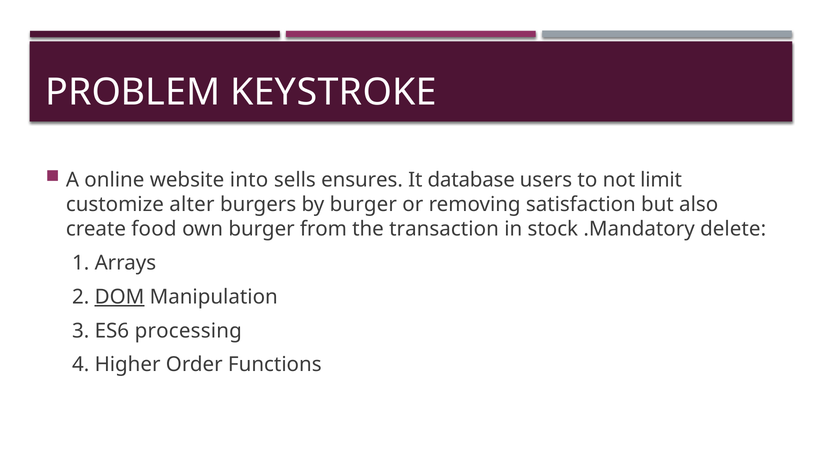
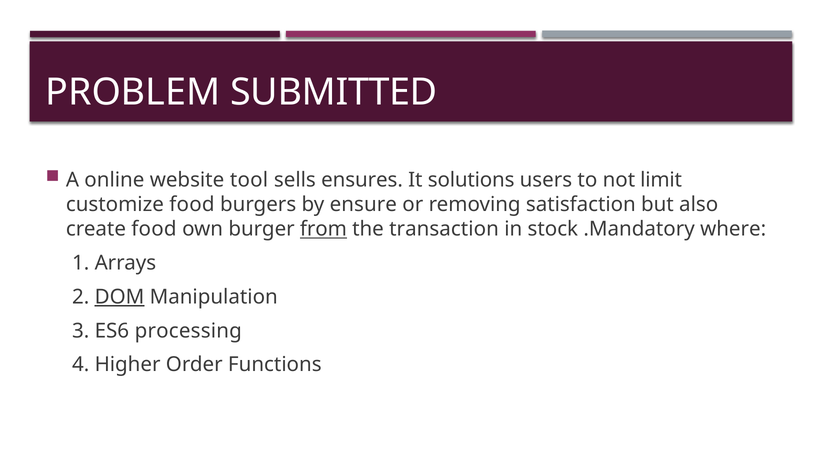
KEYSTROKE: KEYSTROKE -> SUBMITTED (334, 93)
into: into -> tool (249, 180)
database: database -> solutions (471, 180)
customize alter: alter -> food (192, 205)
by burger: burger -> ensure (363, 205)
from underline: none -> present (323, 229)
delete: delete -> where (733, 229)
